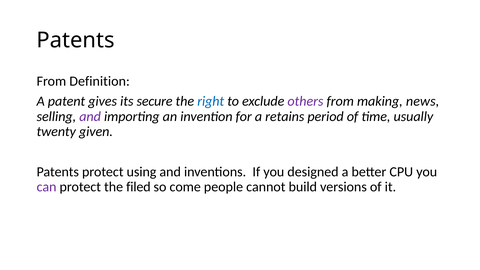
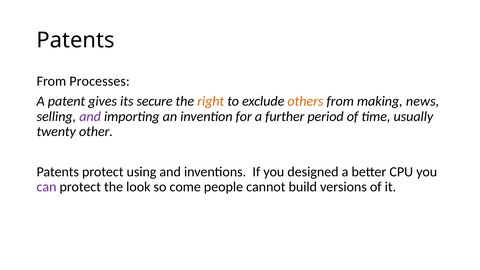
Definition: Definition -> Processes (100, 81)
right colour: blue -> orange (211, 101)
others colour: purple -> orange (305, 101)
retains: retains -> further (285, 116)
given: given -> other (96, 132)
filed: filed -> look (138, 187)
